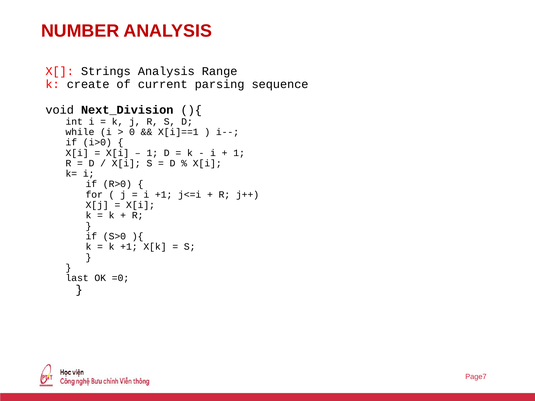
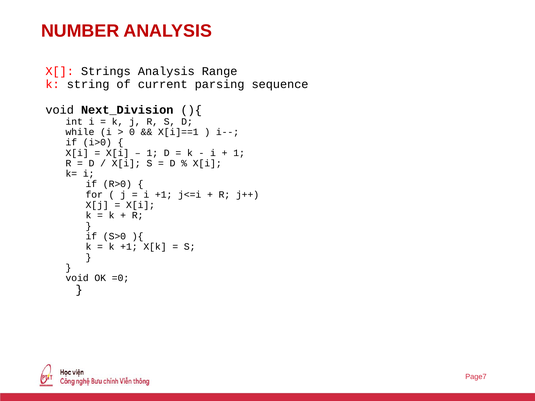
create: create -> string (88, 84)
last: last -> void (77, 278)
